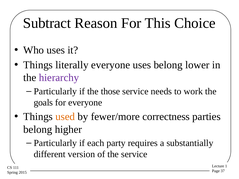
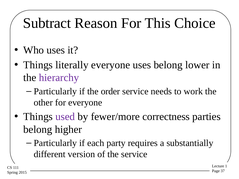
those: those -> order (110, 91)
goals: goals -> other (43, 103)
used colour: orange -> purple (65, 117)
